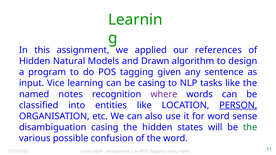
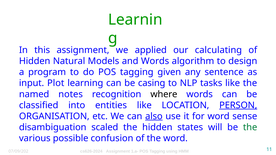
references: references -> calculating (218, 50)
and Drawn: Drawn -> Words (155, 61)
Vice: Vice -> Plot (56, 83)
where colour: purple -> black (164, 94)
also underline: none -> present (154, 116)
disambiguation casing: casing -> scaled (105, 127)
